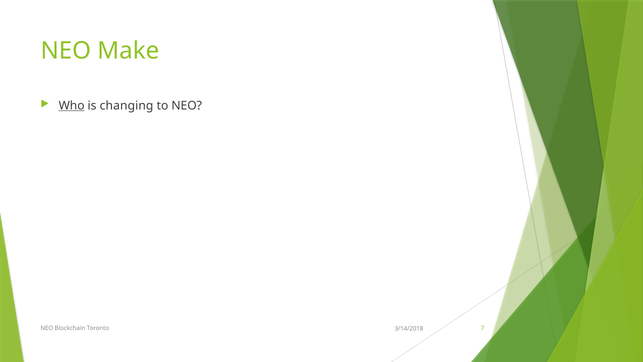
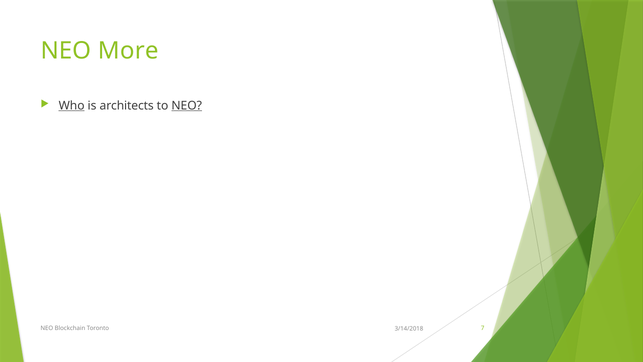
Make: Make -> More (128, 51)
changing: changing -> architects (127, 106)
NEO underline: none -> present (187, 106)
